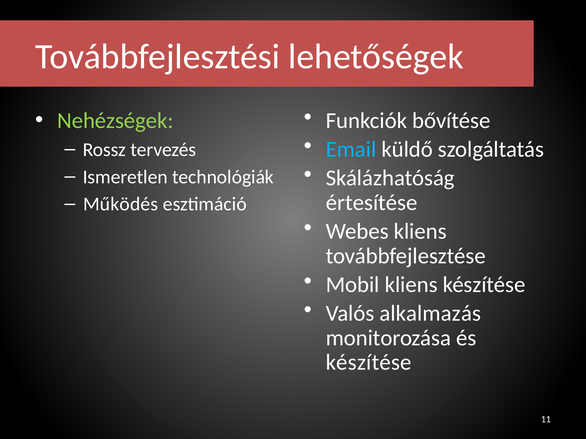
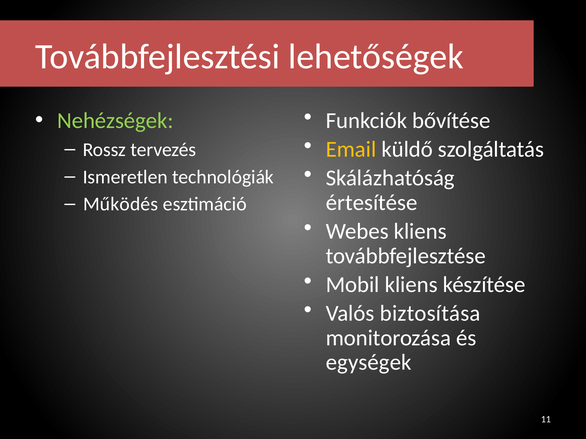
Email colour: light blue -> yellow (351, 149)
alkalmazás: alkalmazás -> biztosítása (430, 314)
készítése: készítése -> egységek (369, 363)
